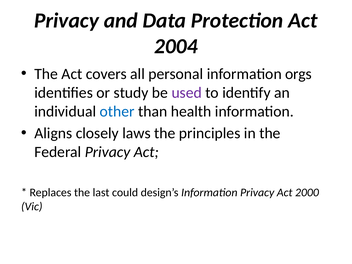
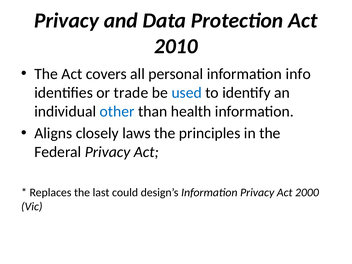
2004: 2004 -> 2010 (176, 46)
orgs: orgs -> info (298, 74)
study: study -> trade (131, 93)
used colour: purple -> blue (187, 93)
